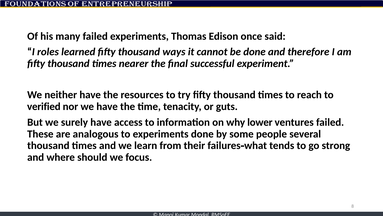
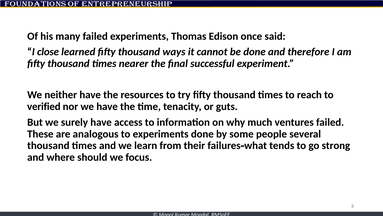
roles: roles -> close (48, 52)
lower: lower -> much (260, 122)
